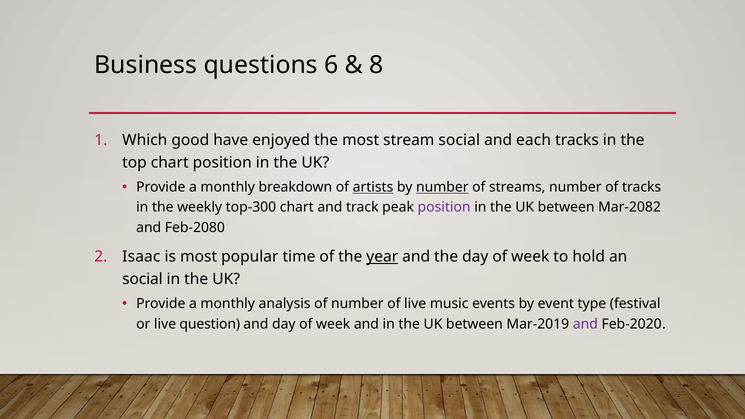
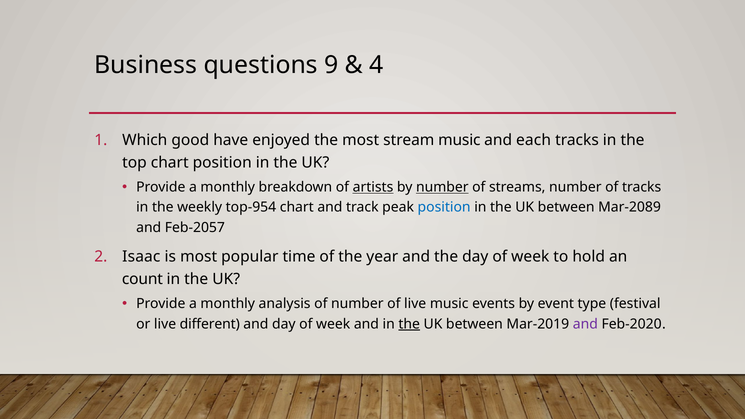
6: 6 -> 9 (331, 65)
8: 8 -> 4 (377, 65)
stream social: social -> music (459, 140)
top-300: top-300 -> top-954 (251, 207)
position colour: purple -> blue (444, 207)
Mar-2082: Mar-2082 -> Mar-2089 (630, 207)
Feb-2080: Feb-2080 -> Feb-2057 (195, 227)
year underline: present -> none (382, 257)
social: social -> count (142, 279)
question: question -> different (210, 324)
the underline: none -> present (409, 324)
